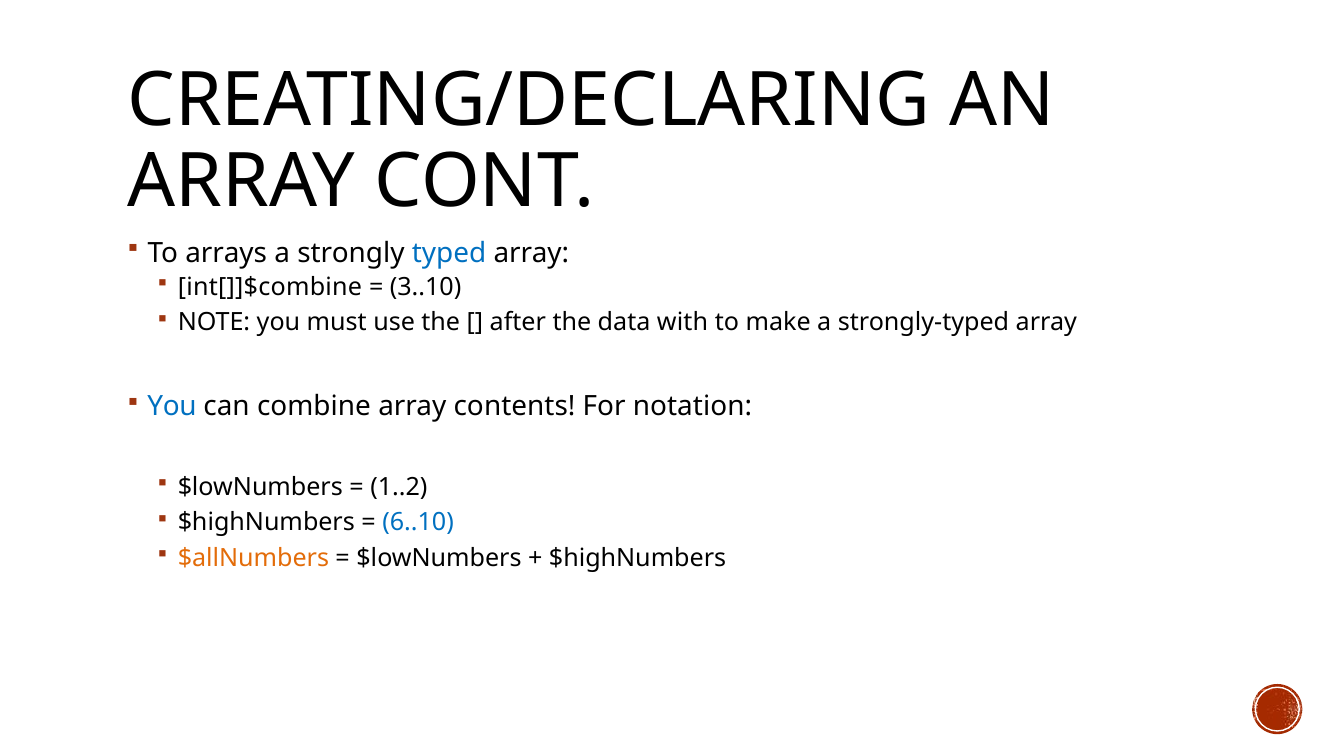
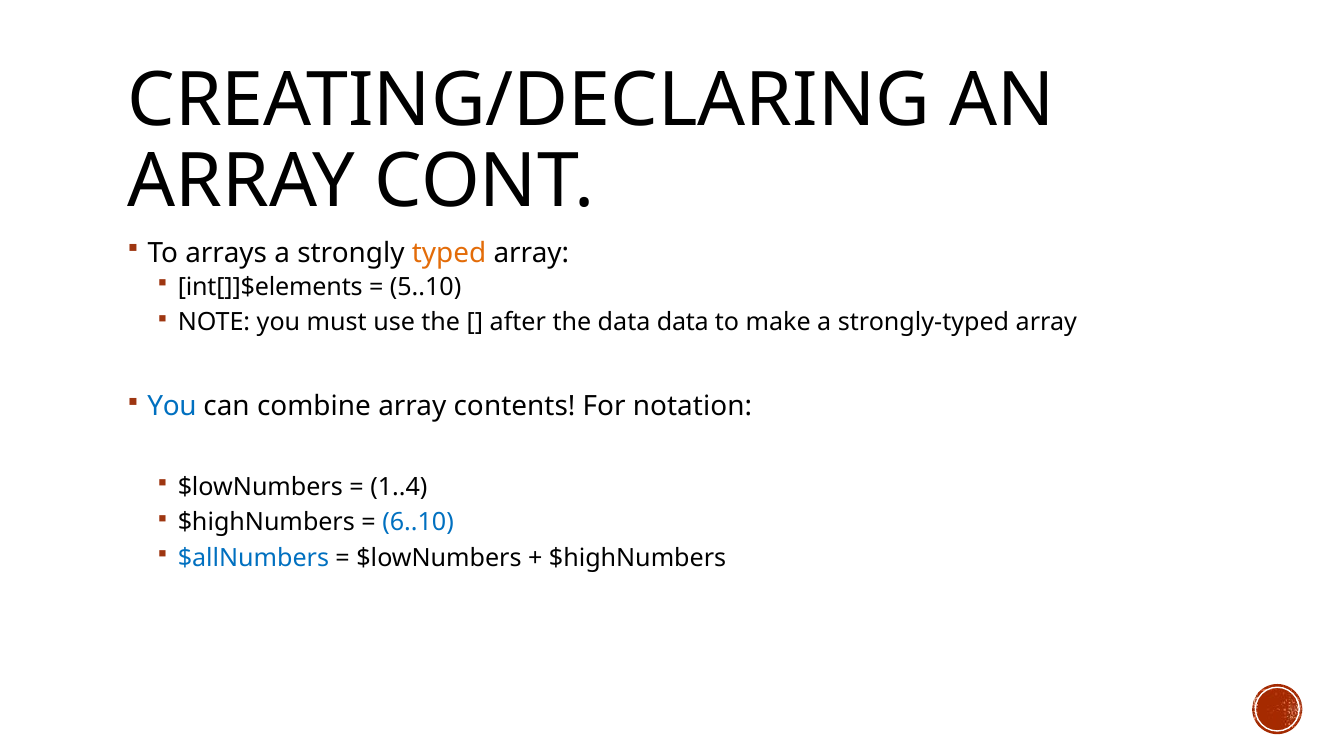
typed colour: blue -> orange (449, 253)
int[]]$combine: int[]]$combine -> int[]]$elements (270, 287)
3..10: 3..10 -> 5..10 (426, 287)
data with: with -> data (683, 323)
1..2: 1..2 -> 1..4 (399, 487)
$allNumbers colour: orange -> blue (253, 558)
